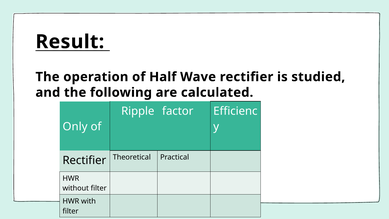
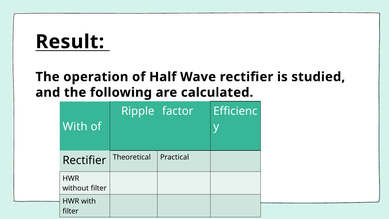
Only: Only -> With (75, 126)
